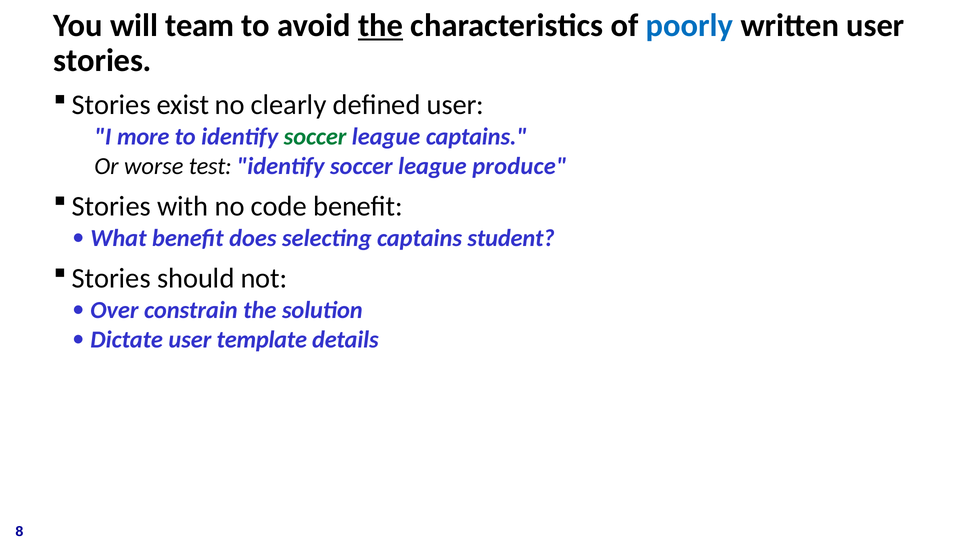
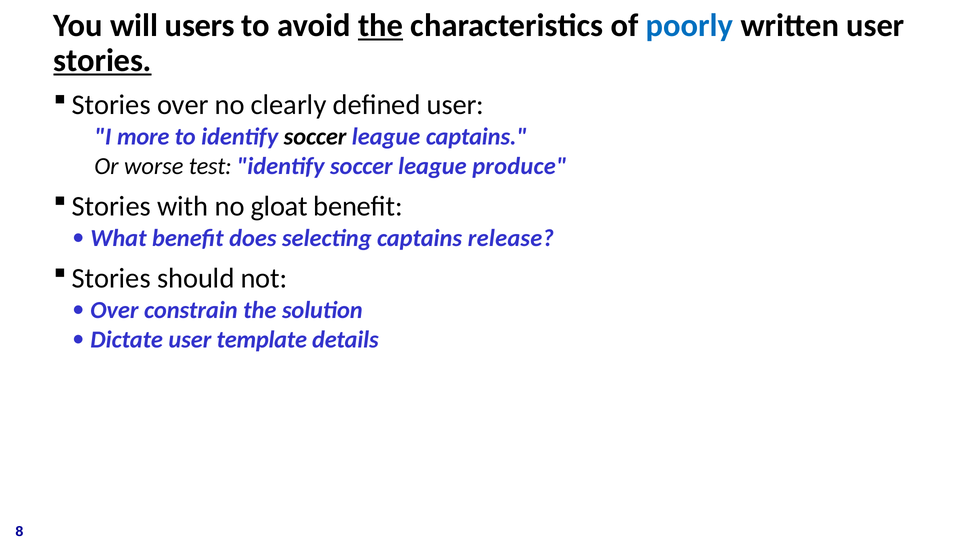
team: team -> users (200, 26)
stories underline: none -> present (102, 60)
Stories exist: exist -> over (183, 105)
soccer colour: green -> black (315, 137)
code: code -> gloat (279, 206)
student: student -> release (511, 238)
